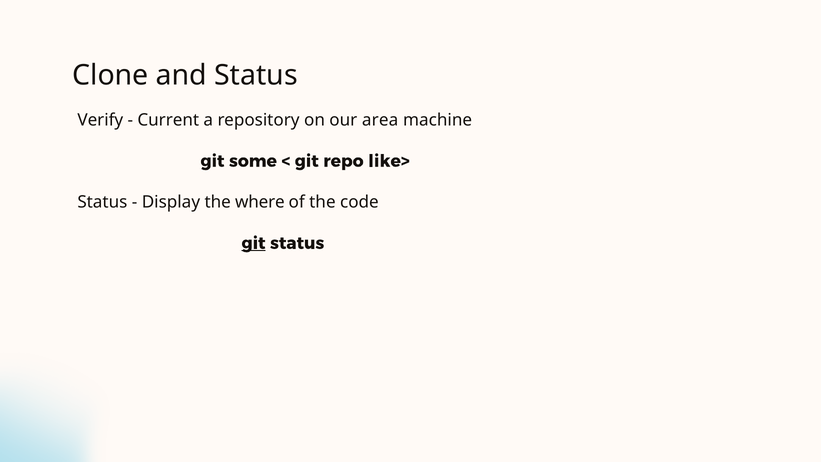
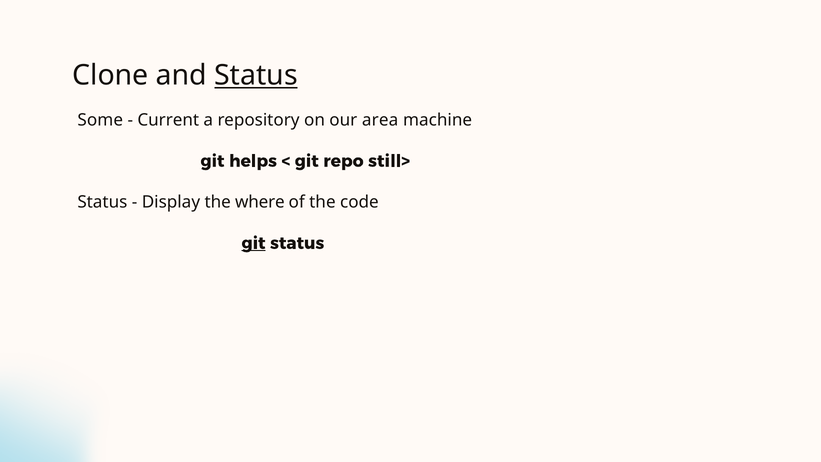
Status underline: none -> present (256, 75)
Verify: Verify -> Some (100, 120)
some: some -> helps (253, 161)
like>: like> -> still> (389, 161)
